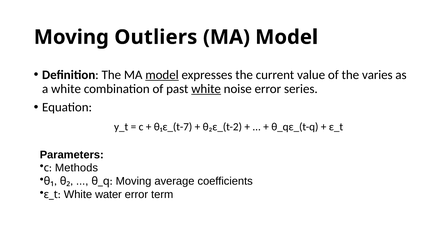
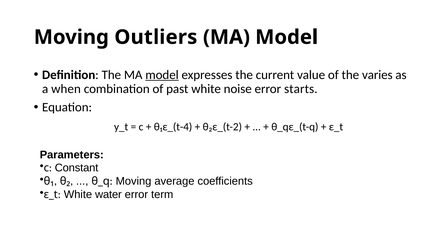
a white: white -> when (66, 89)
white underline: present -> none (206, 89)
series: series -> starts (301, 89)
θ₁ε_(t-7: θ₁ε_(t-7 -> θ₁ε_(t-4 (173, 127)
Methods: Methods -> Constant (77, 168)
